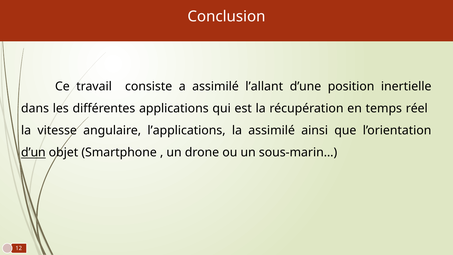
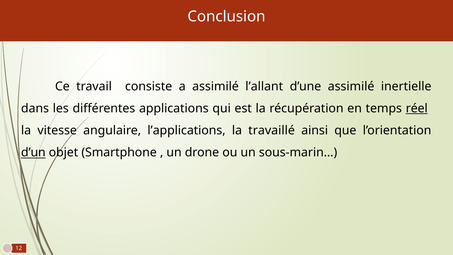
d’une position: position -> assimilé (351, 86)
réel underline: none -> present (417, 108)
la assimilé: assimilé -> travaillé (272, 130)
